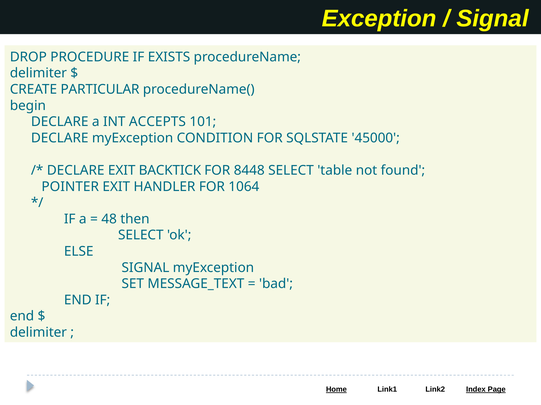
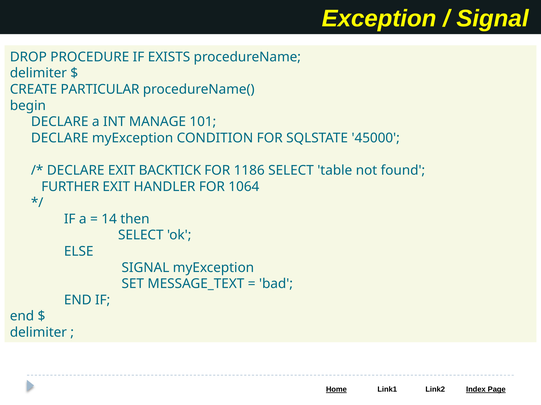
ACCEPTS: ACCEPTS -> MANAGE (158, 122)
8448: 8448 -> 1186 (249, 171)
POINTER: POINTER -> FURTHER (70, 187)
48: 48 -> 14 (109, 219)
